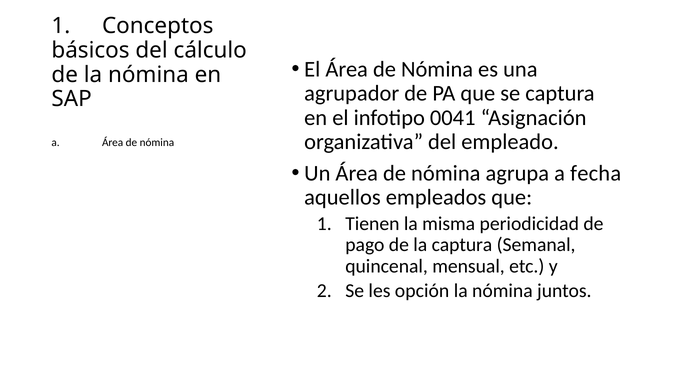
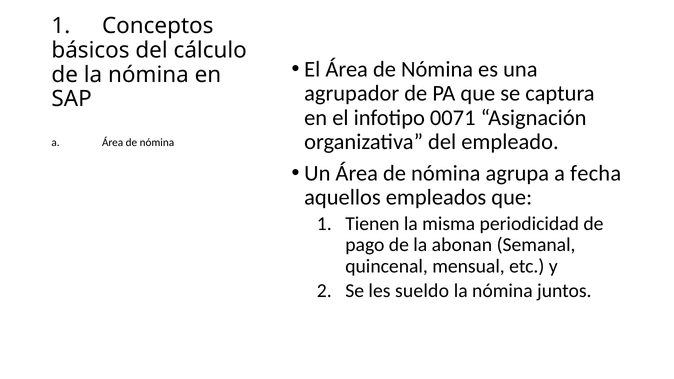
0041: 0041 -> 0071 (453, 118)
la captura: captura -> abonan (462, 245)
opción: opción -> sueldo (422, 291)
